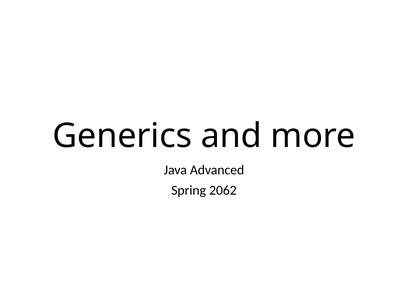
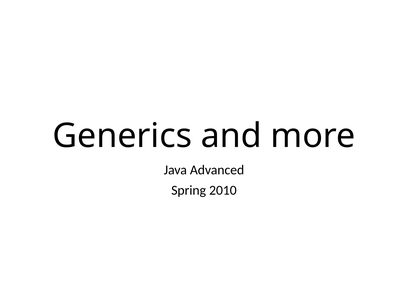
2062: 2062 -> 2010 (223, 190)
